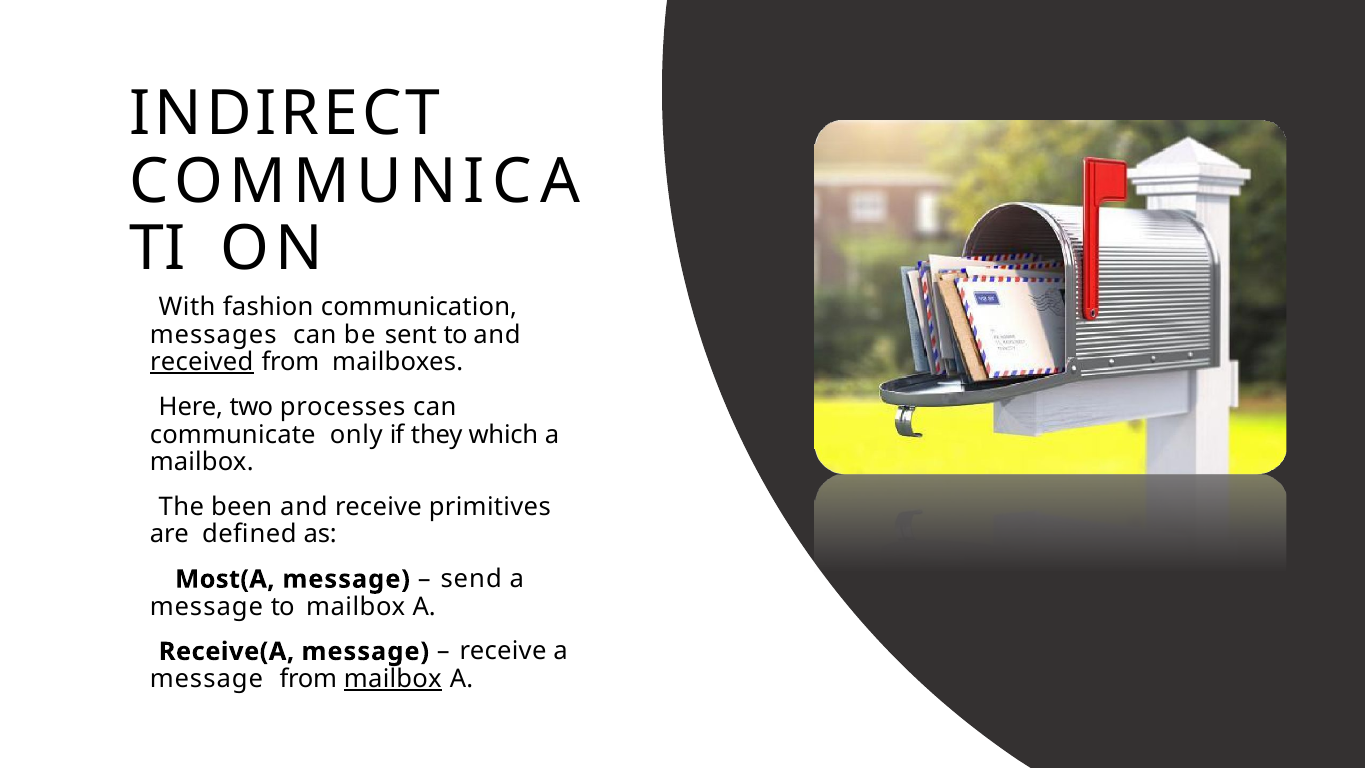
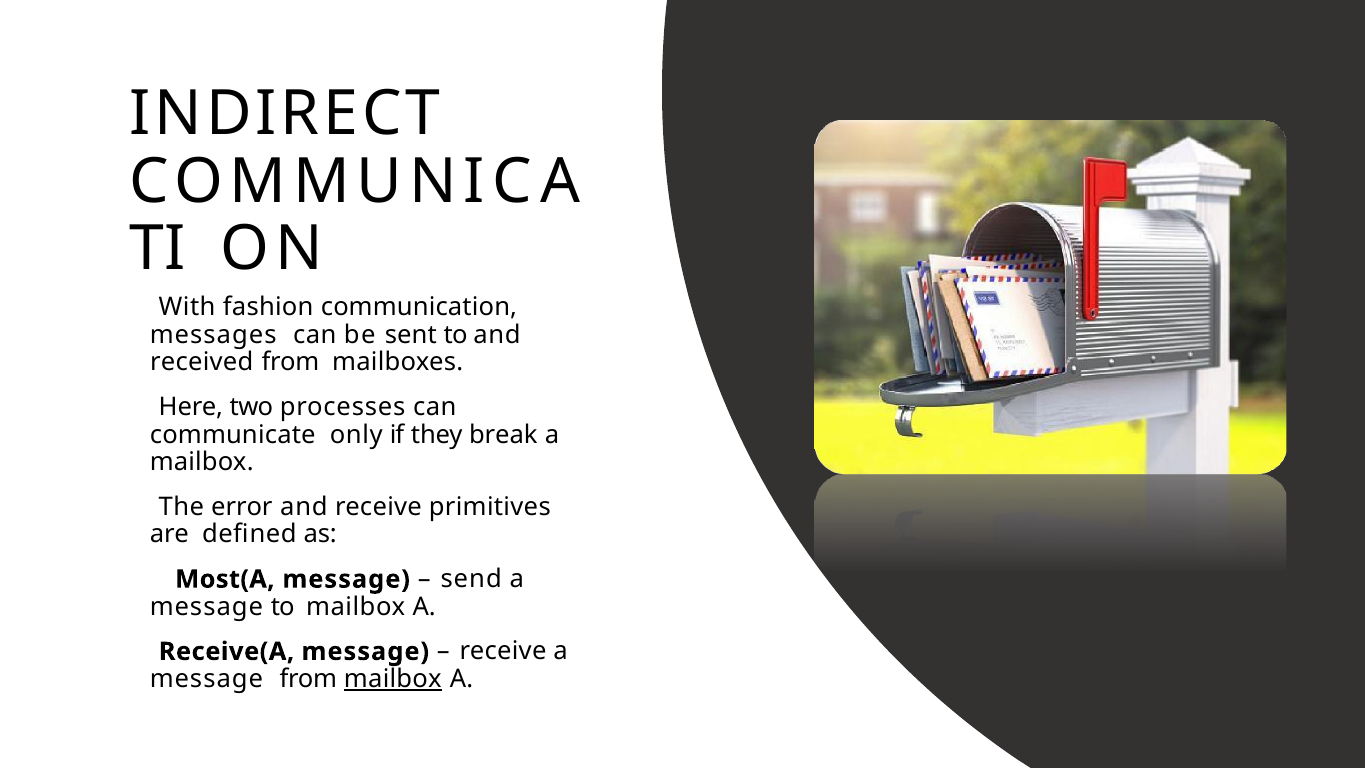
received underline: present -> none (202, 362)
which: which -> break (503, 435)
been: been -> error (242, 507)
